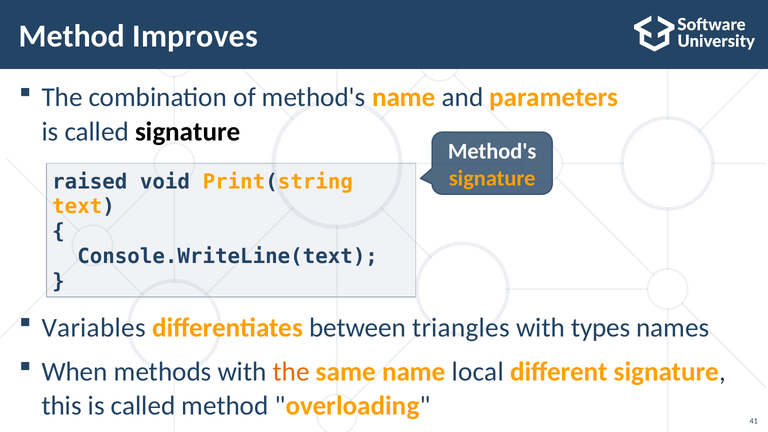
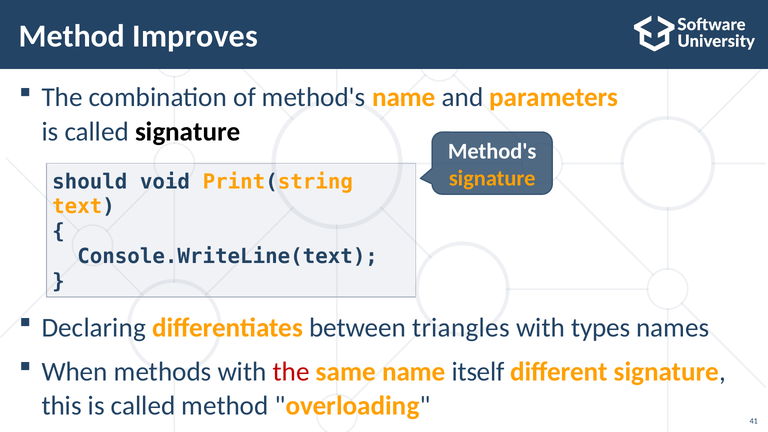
raised: raised -> should (90, 182)
Variables: Variables -> Declaring (94, 328)
the colour: orange -> red (291, 372)
local: local -> itself (478, 372)
